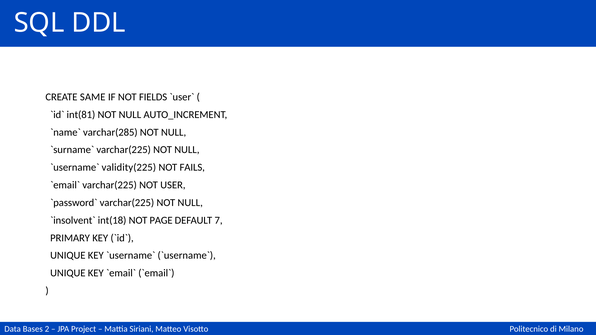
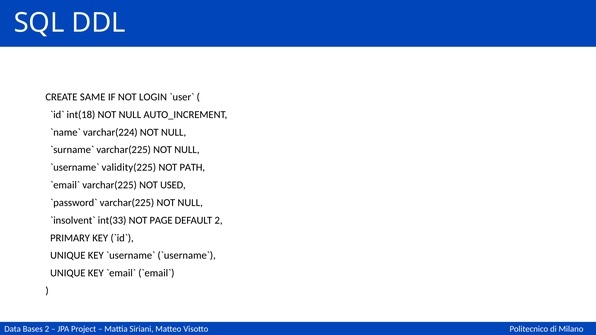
FIELDS: FIELDS -> LOGIN (153, 97)
int(81: int(81 -> int(18 (81, 115)
varchar(285: varchar(285 -> varchar(224 (110, 132)
FAILS: FAILS -> PATH (192, 168)
USER: USER -> USED (173, 185)
int(18: int(18 -> int(33 (112, 220)
DEFAULT 7: 7 -> 2 (219, 220)
